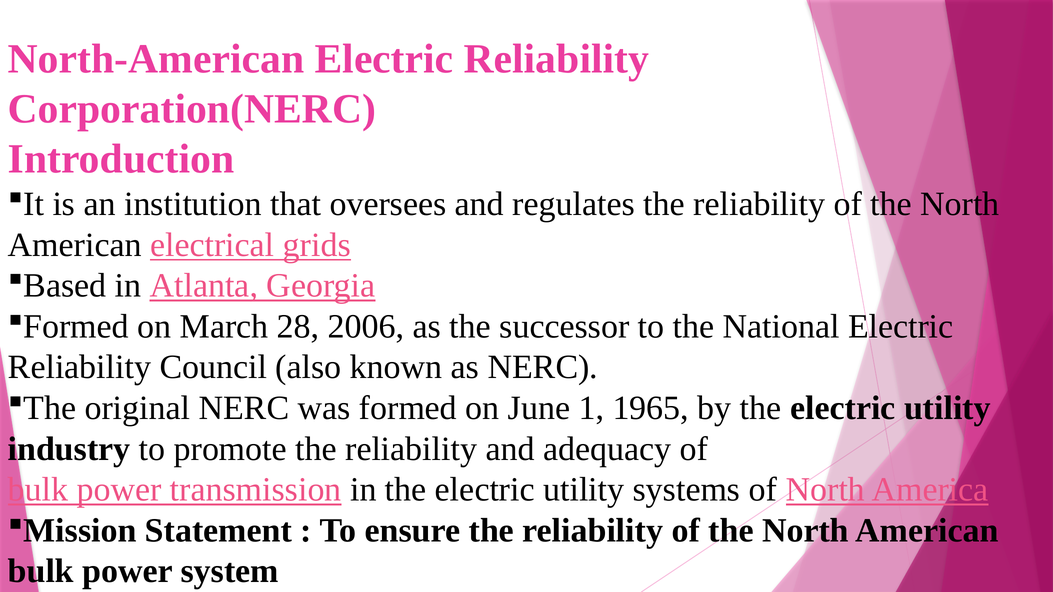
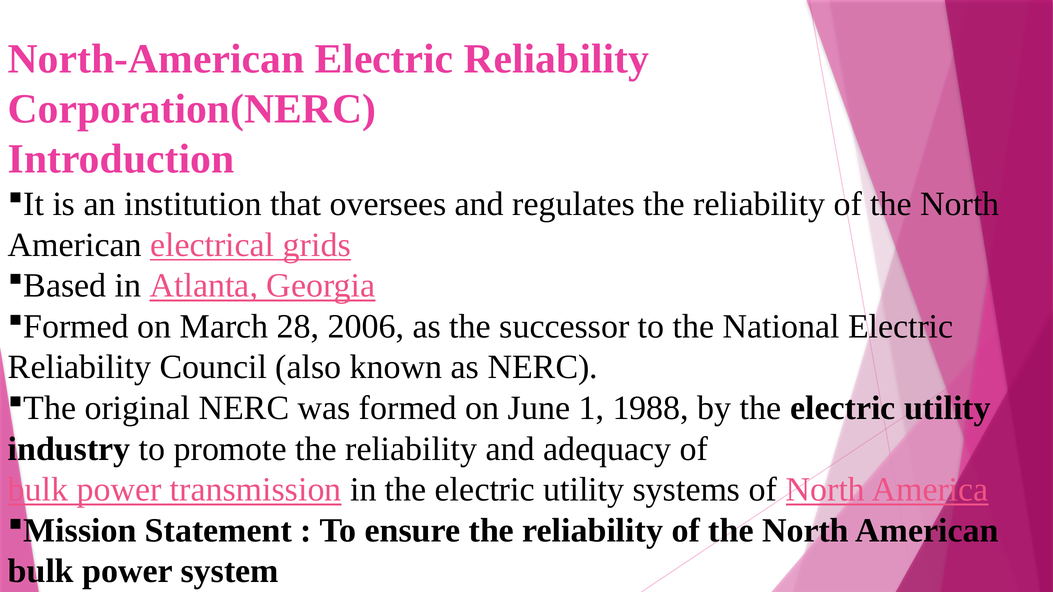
1965: 1965 -> 1988 (651, 408)
